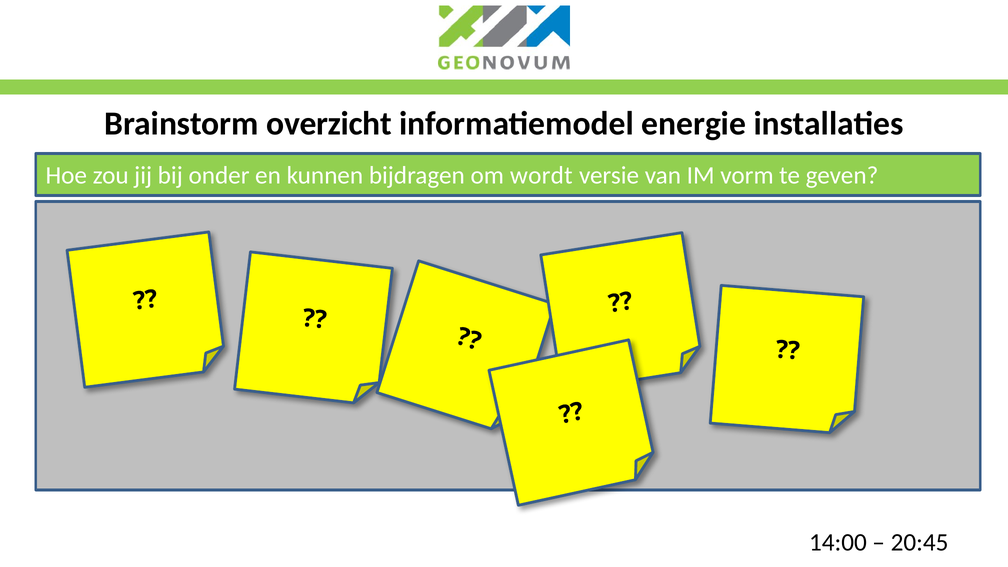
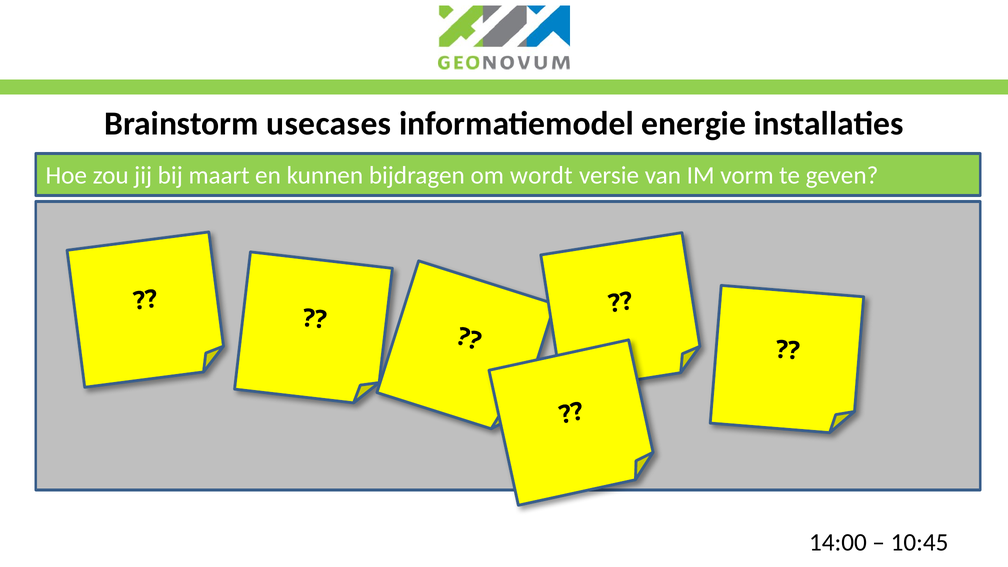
overzicht: overzicht -> usecases (329, 123)
onder: onder -> maart (219, 175)
20:45: 20:45 -> 10:45 (920, 542)
